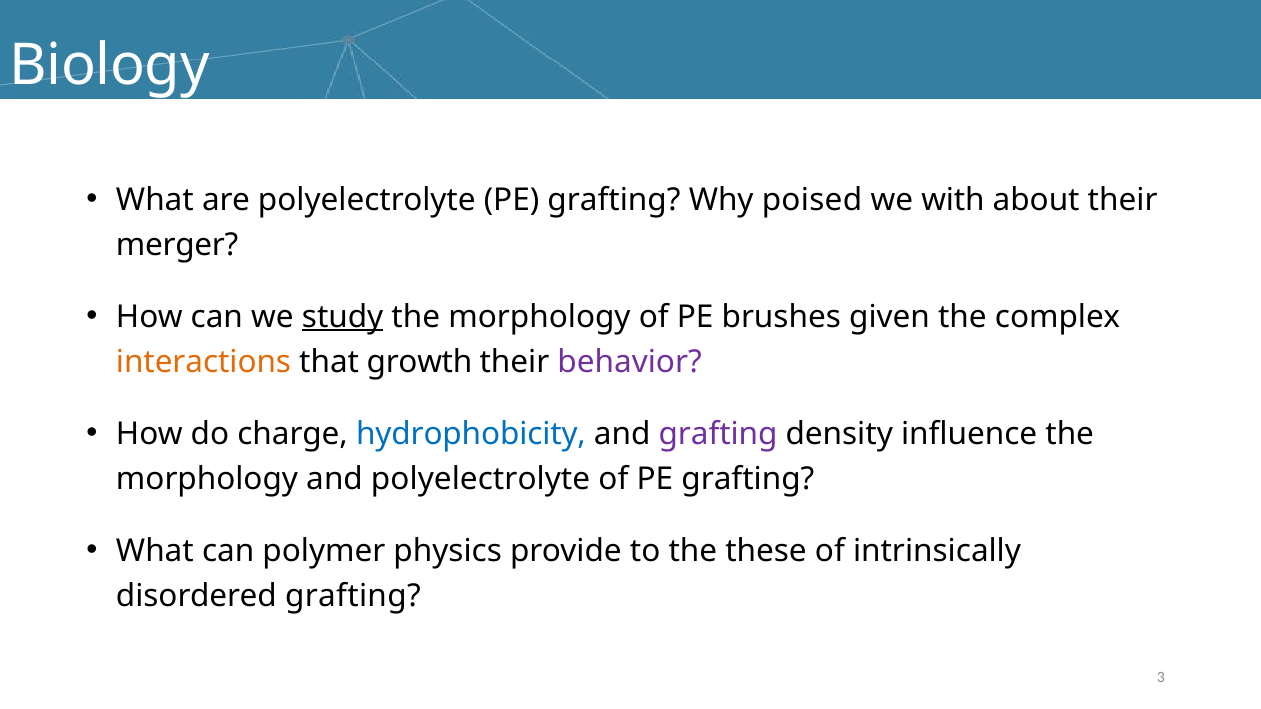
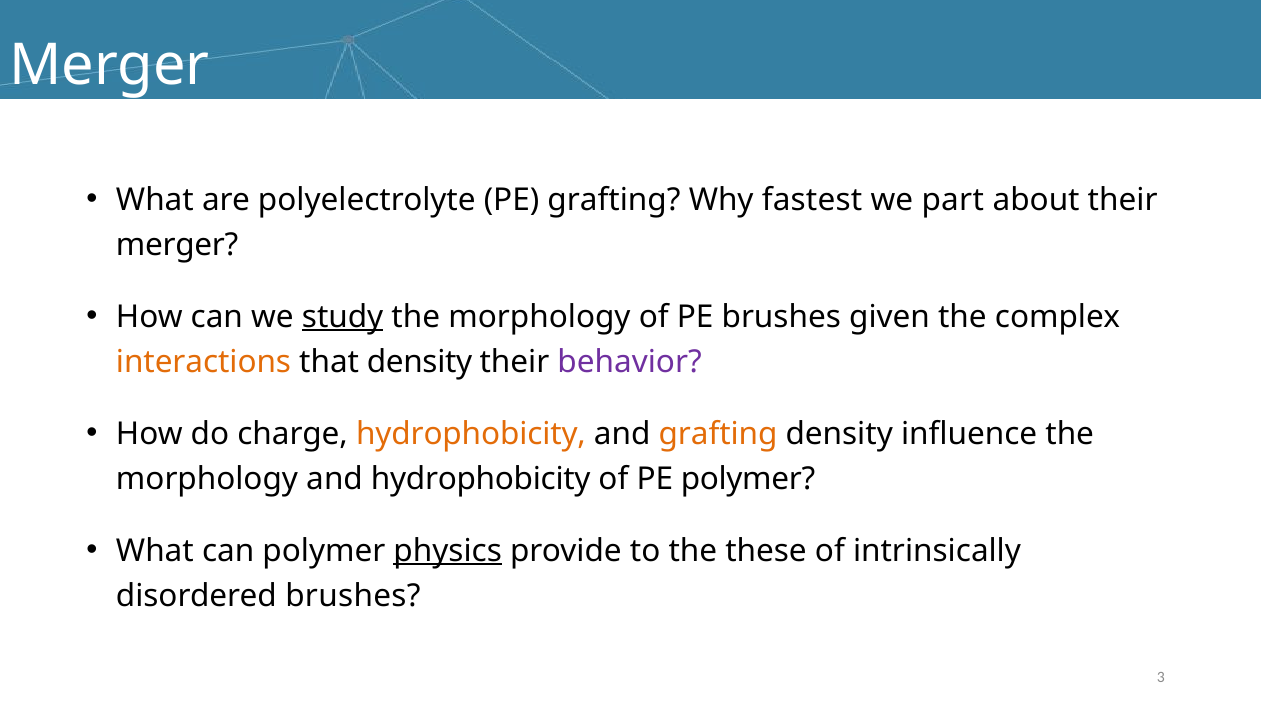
Biology: Biology -> Merger (109, 65)
poised: poised -> fastest (812, 200)
with: with -> part (953, 200)
that growth: growth -> density (420, 362)
hydrophobicity colour: blue -> orange (471, 434)
grafting colour: purple -> orange (718, 434)
and polyelectrolyte: polyelectrolyte -> hydrophobicity (481, 479)
of PE grafting: grafting -> polymer (748, 479)
physics underline: none -> present (448, 551)
disordered grafting: grafting -> brushes (353, 596)
